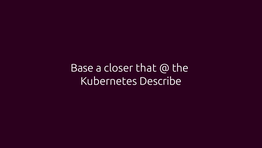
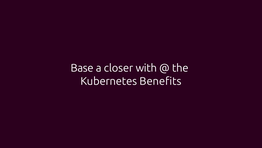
that: that -> with (146, 68)
Describe: Describe -> Benefits (160, 81)
